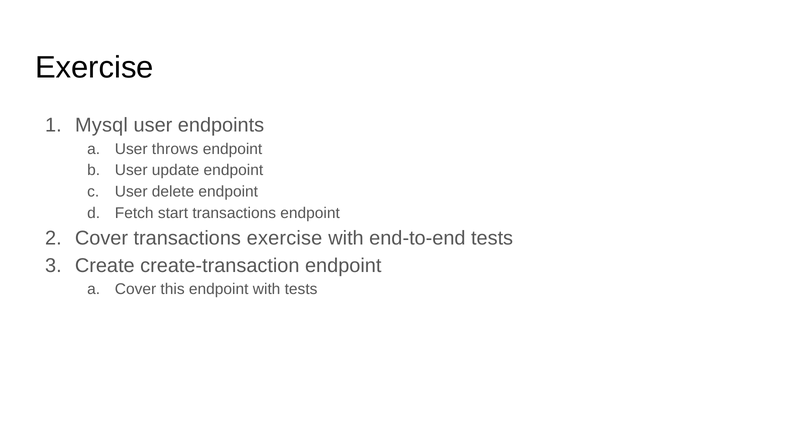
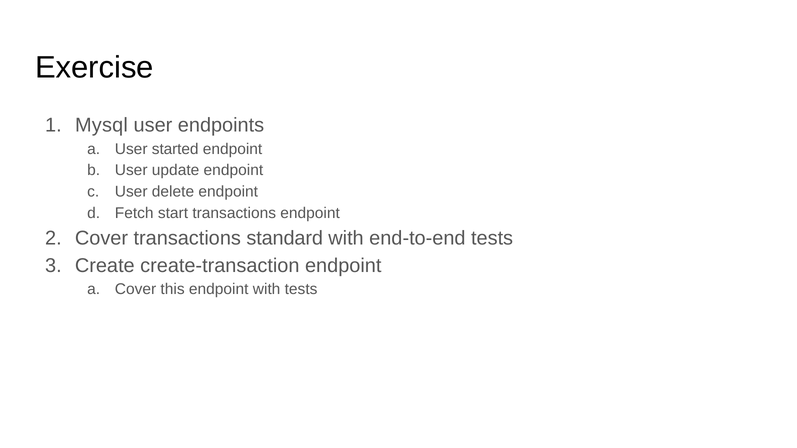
throws: throws -> started (175, 149)
transactions exercise: exercise -> standard (285, 238)
